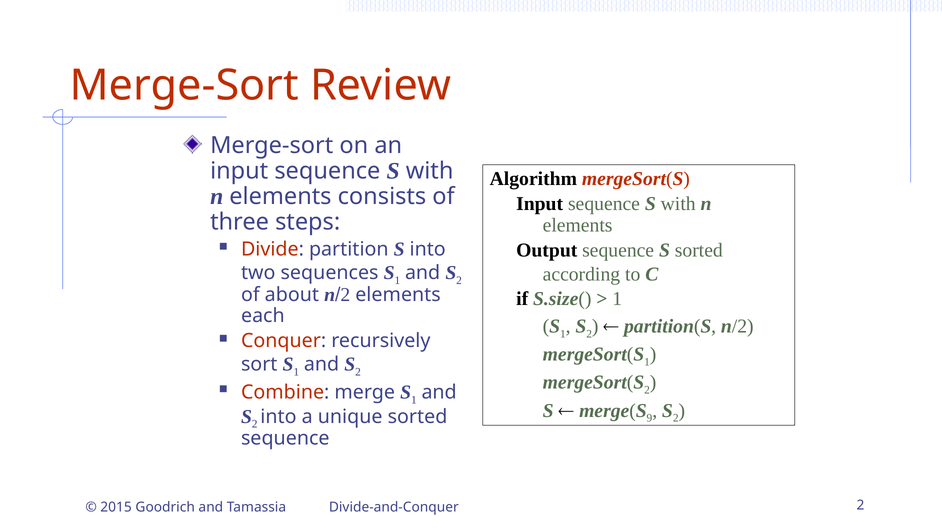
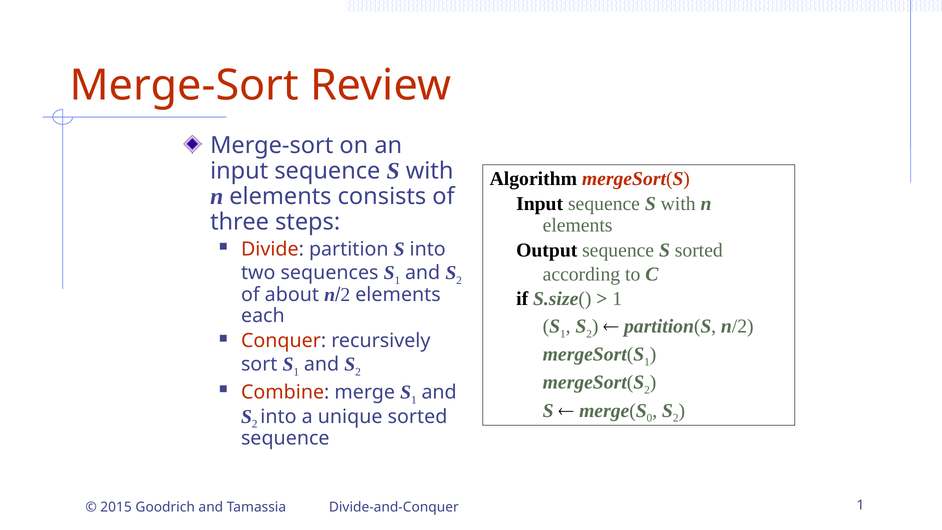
9: 9 -> 0 (649, 418)
Divide-and-Conquer 2: 2 -> 1 (860, 505)
